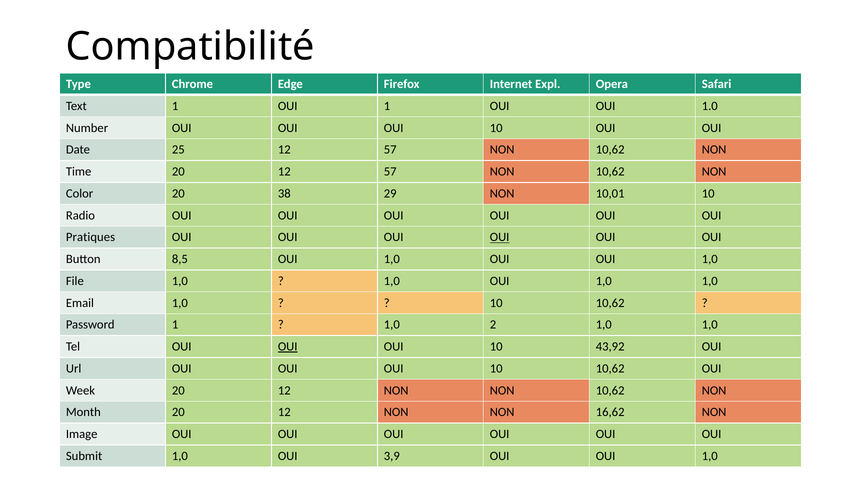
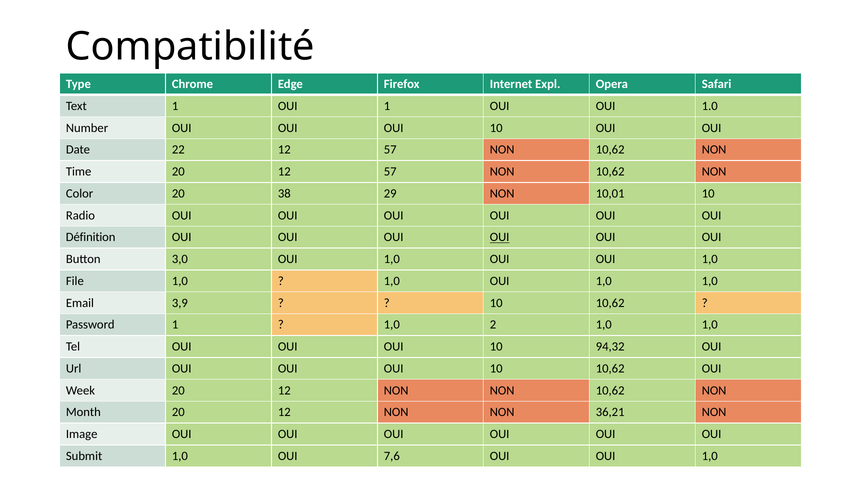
25: 25 -> 22 (178, 150)
Pratiques: Pratiques -> Définition (91, 237)
8,5: 8,5 -> 3,0 (180, 259)
Email 1,0: 1,0 -> 3,9 (180, 303)
OUI underline: present -> none (288, 346)
43,92: 43,92 -> 94,32 (610, 346)
16,62: 16,62 -> 36,21 (610, 412)
3,9: 3,9 -> 7,6 (392, 456)
